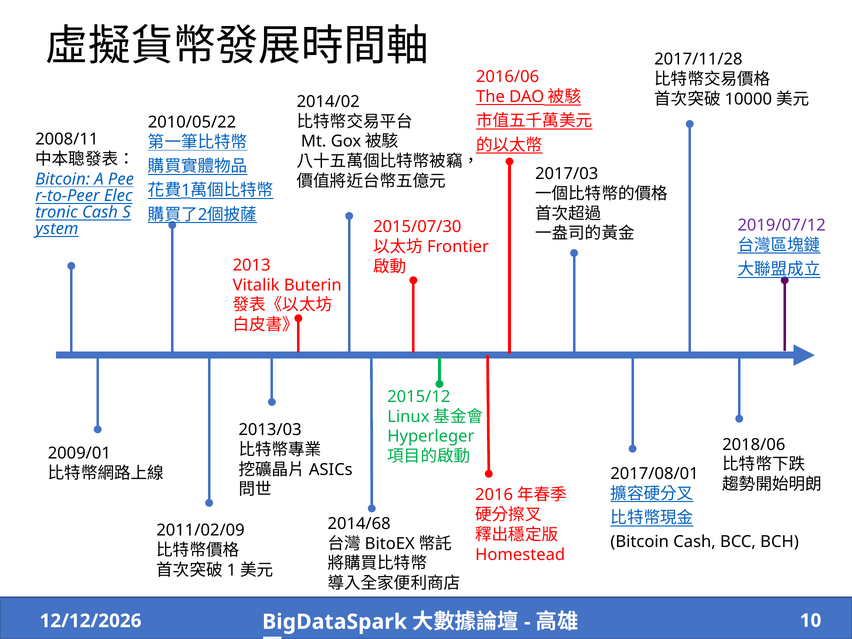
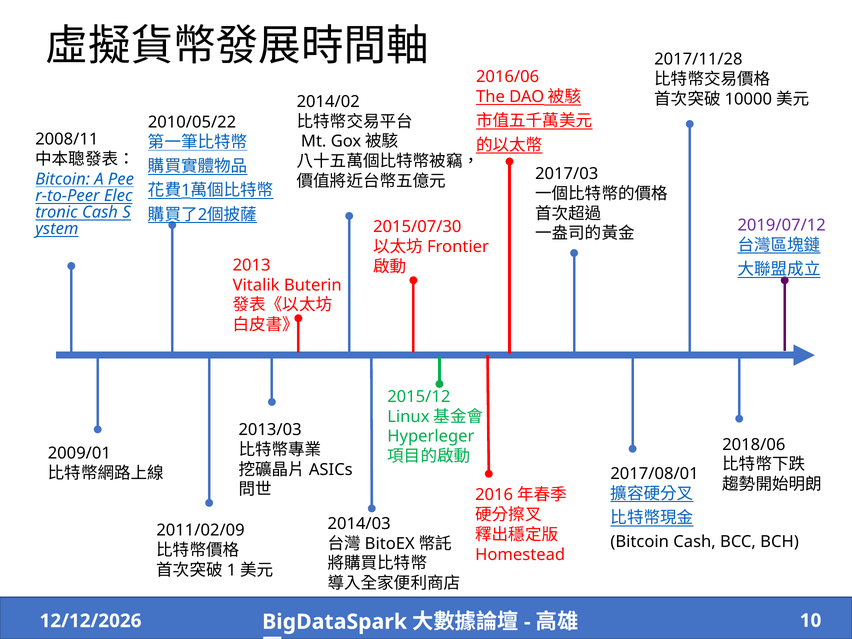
2014/68: 2014/68 -> 2014/03 (359, 524)
